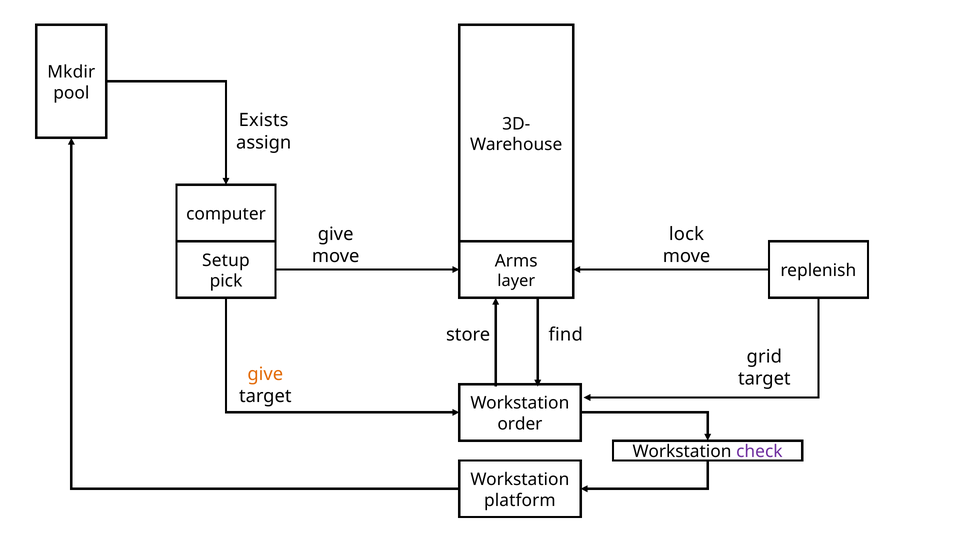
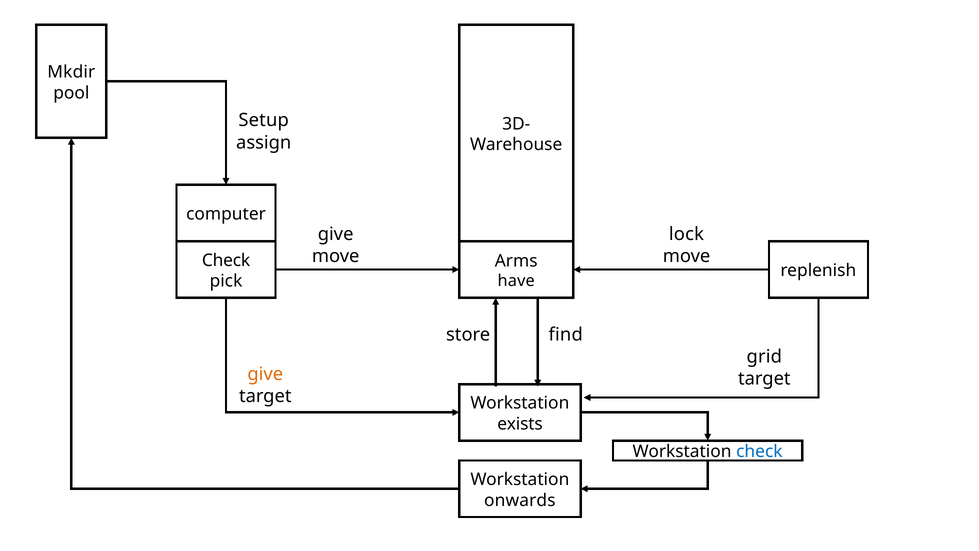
Exists: Exists -> Setup (264, 120)
Setup: Setup -> Check (226, 260)
layer: layer -> have (516, 281)
order: order -> exists (520, 424)
check colour: purple -> blue (759, 452)
platform: platform -> onwards (520, 500)
